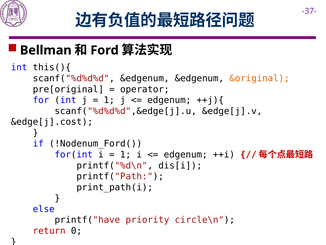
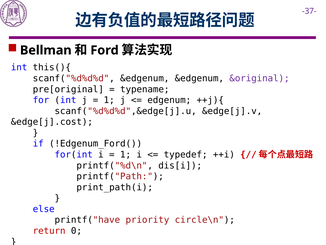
&original colour: orange -> purple (259, 78)
operator: operator -> typename (145, 89)
!Nodenum_Ford(: !Nodenum_Ford( -> !Edgenum_Ford( (96, 143)
edgenum: edgenum -> typedef (186, 154)
